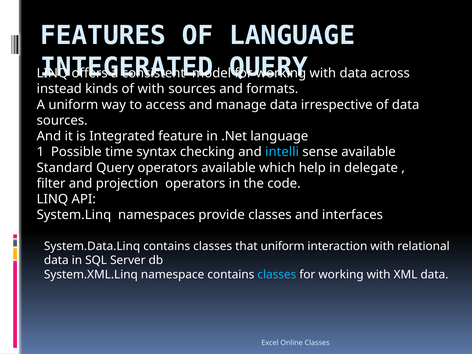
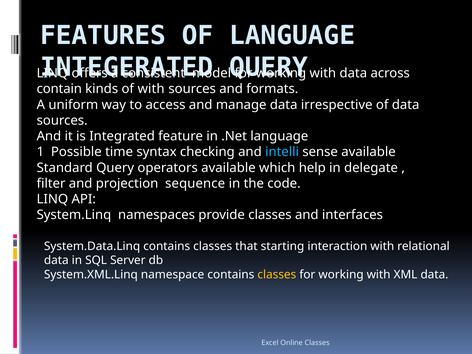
instead: instead -> contain (59, 89)
projection operators: operators -> sequence (195, 183)
that uniform: uniform -> starting (283, 246)
classes colour: light blue -> yellow (277, 275)
